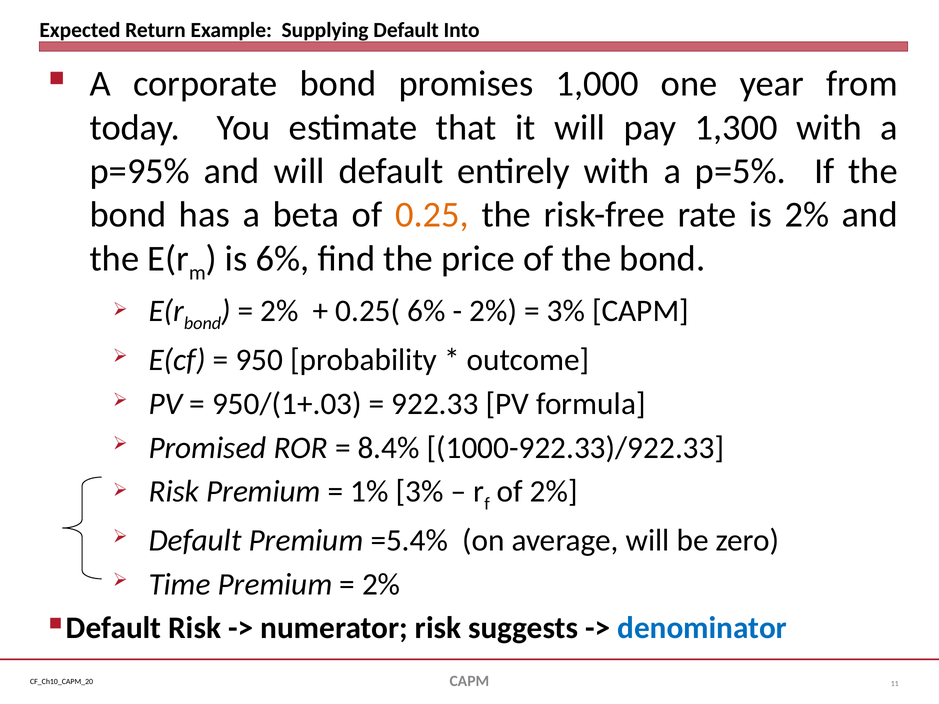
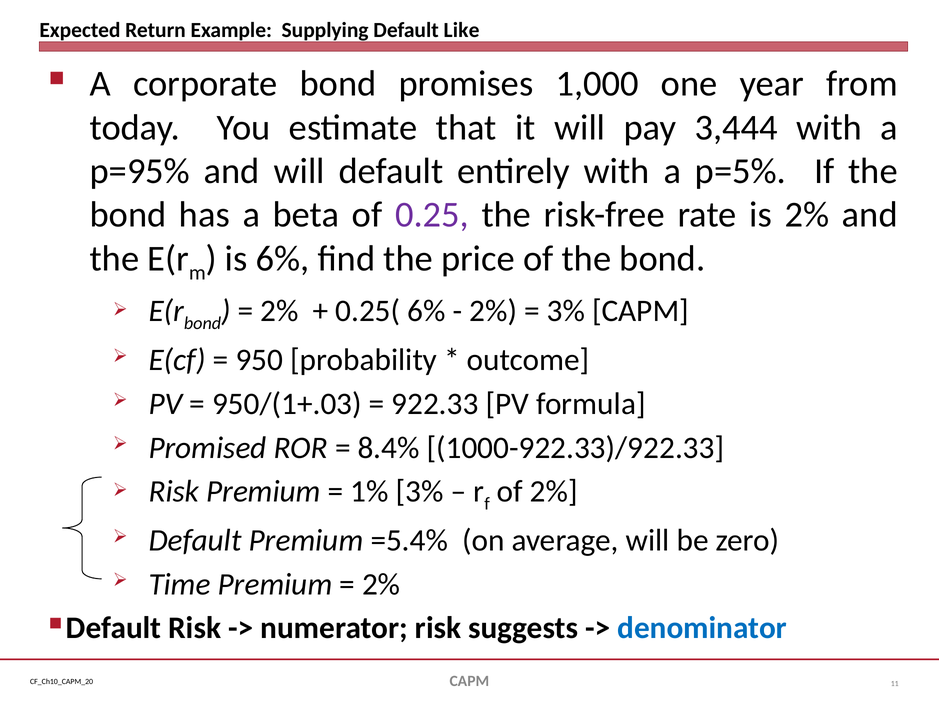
Into: Into -> Like (462, 30)
1,300: 1,300 -> 3,444 (736, 128)
0.25 colour: orange -> purple (432, 215)
